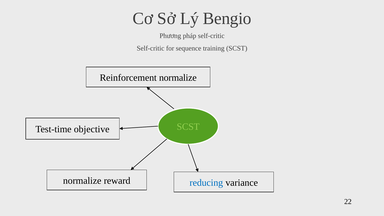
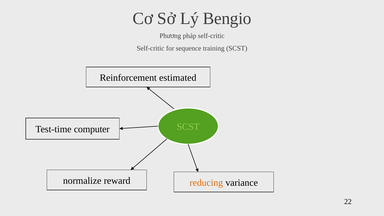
Reinforcement normalize: normalize -> estimated (178, 78)
objective: objective -> computer (92, 129)
reducing colour: blue -> orange (206, 183)
